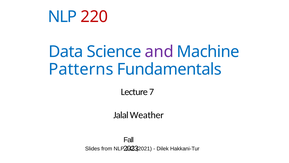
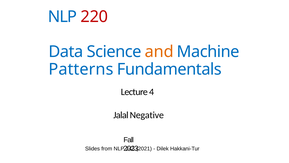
and colour: purple -> orange (159, 52)
7: 7 -> 4 (152, 92)
Weather: Weather -> Negative (147, 115)
